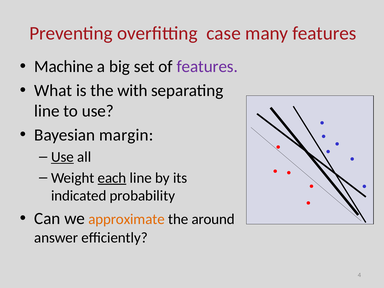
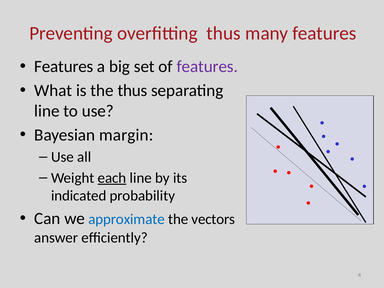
overfitting case: case -> thus (223, 33)
Machine: Machine -> Features (64, 67)
the with: with -> thus (132, 91)
Use underline: present -> none (62, 157)
approximate colour: orange -> blue (126, 219)
around: around -> vectors (213, 219)
